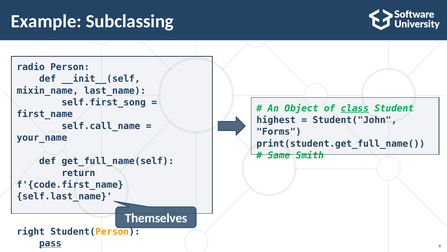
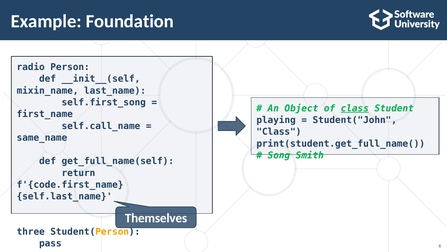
Subclassing: Subclassing -> Foundation (130, 21)
highest: highest -> playing (276, 120)
Forms: Forms -> Class (279, 132)
your_name: your_name -> same_name (42, 137)
Same: Same -> Song (279, 155)
right: right -> three (31, 231)
pass underline: present -> none (50, 243)
